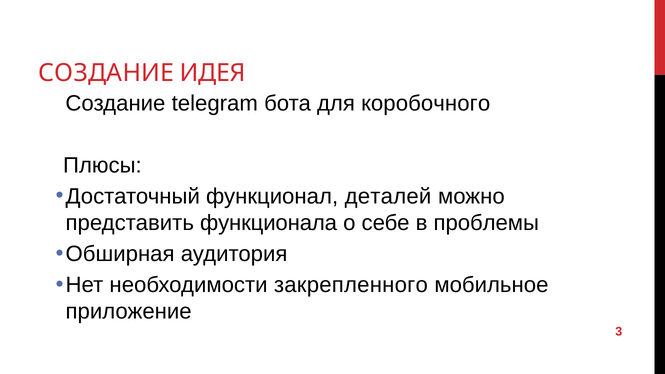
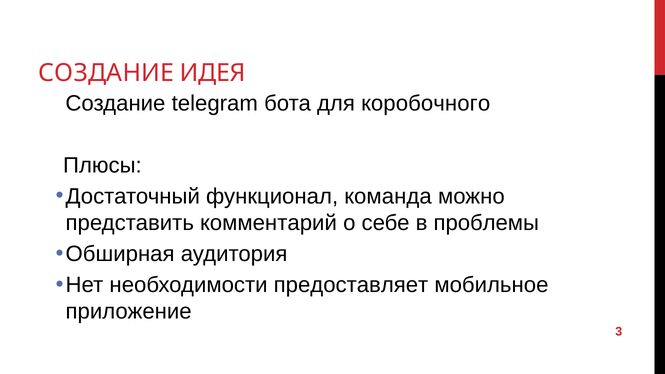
деталей: деталей -> команда (388, 196)
функционала: функционала -> комментарий (268, 223)
закрепленного: закрепленного -> предоставляет (351, 285)
